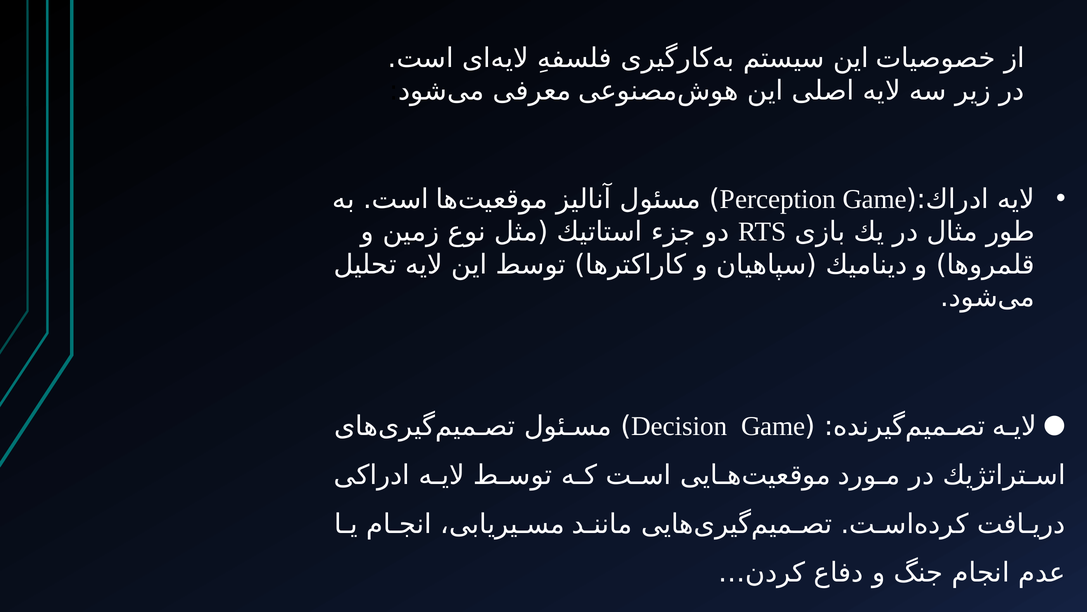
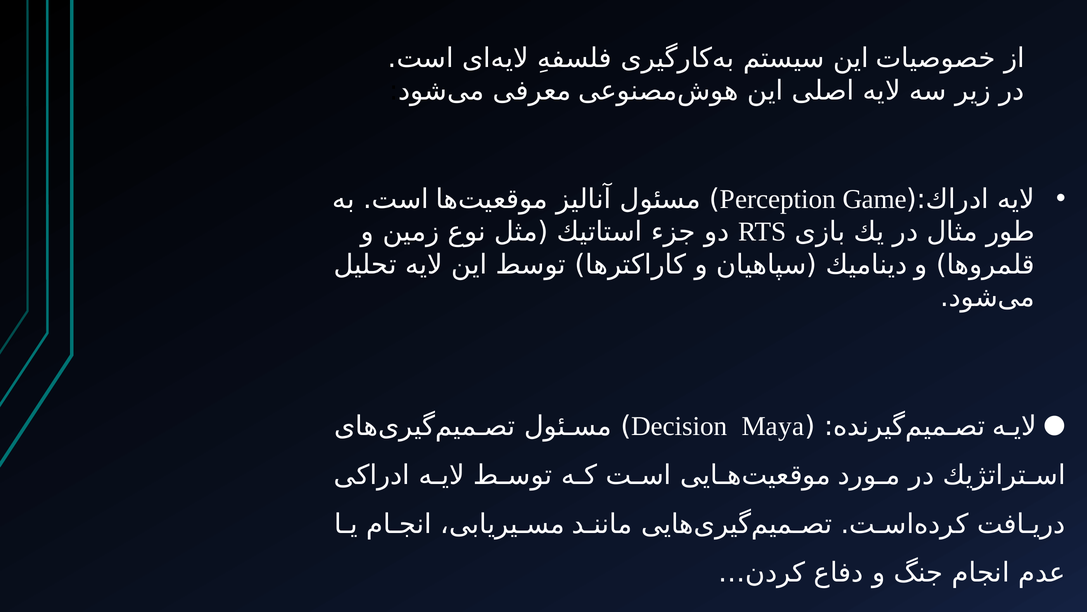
Game: Game -> Maya (773, 426)
